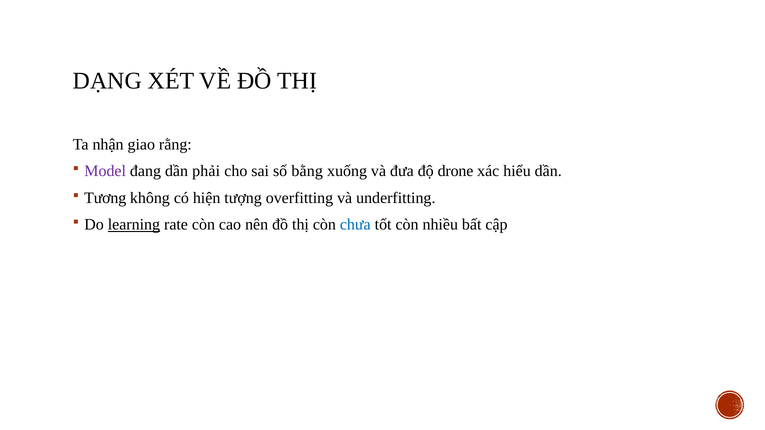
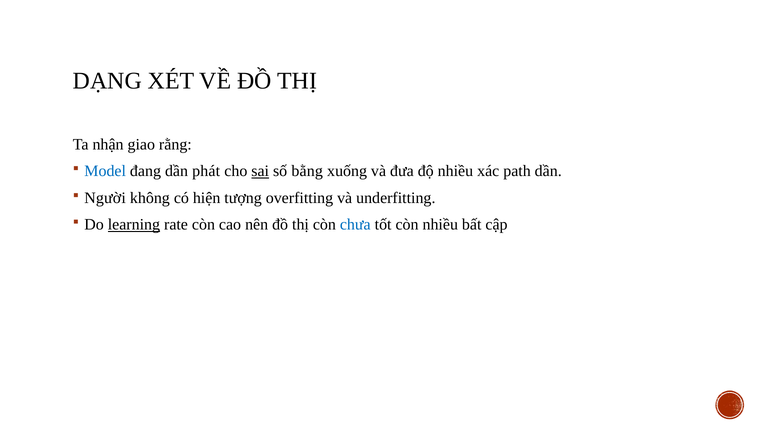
Model colour: purple -> blue (105, 171)
phải: phải -> phát (206, 171)
sai underline: none -> present (260, 171)
độ drone: drone -> nhiều (455, 171)
hiểu: hiểu -> path (517, 171)
Tương: Tương -> Người (105, 198)
